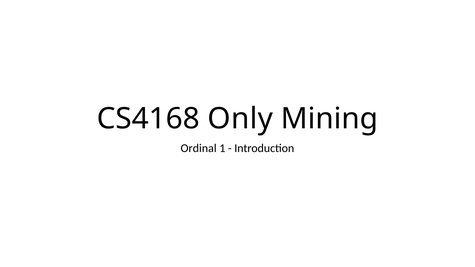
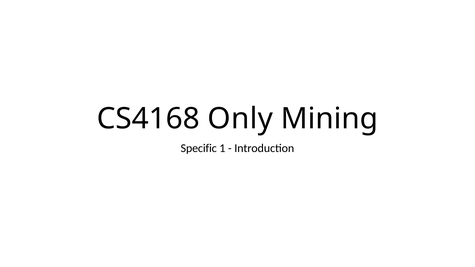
Ordinal: Ordinal -> Specific (199, 148)
